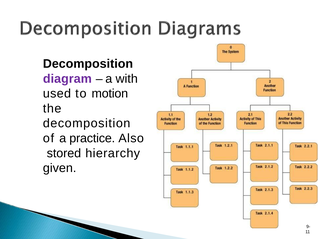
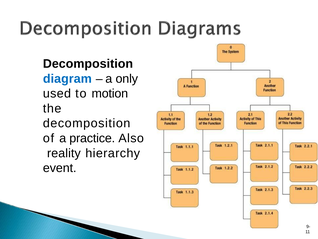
diagram colour: purple -> blue (67, 79)
with: with -> only (127, 79)
stored: stored -> reality (64, 153)
given: given -> event (60, 168)
